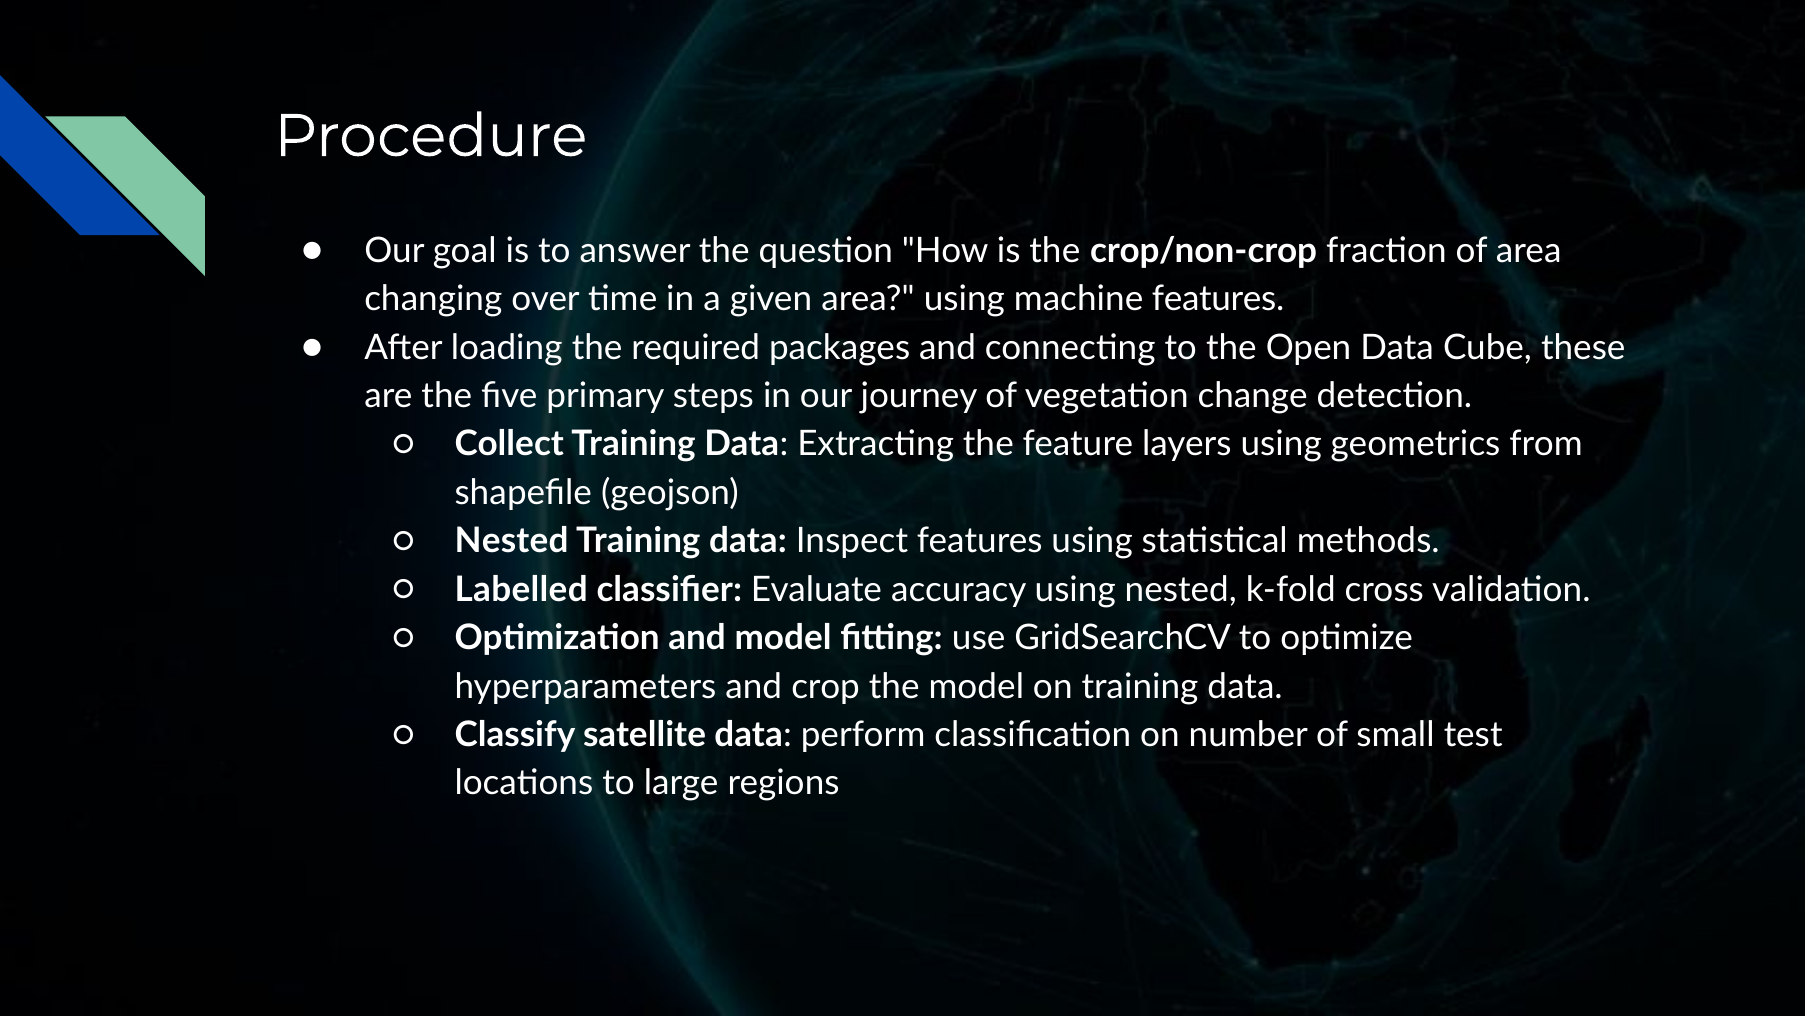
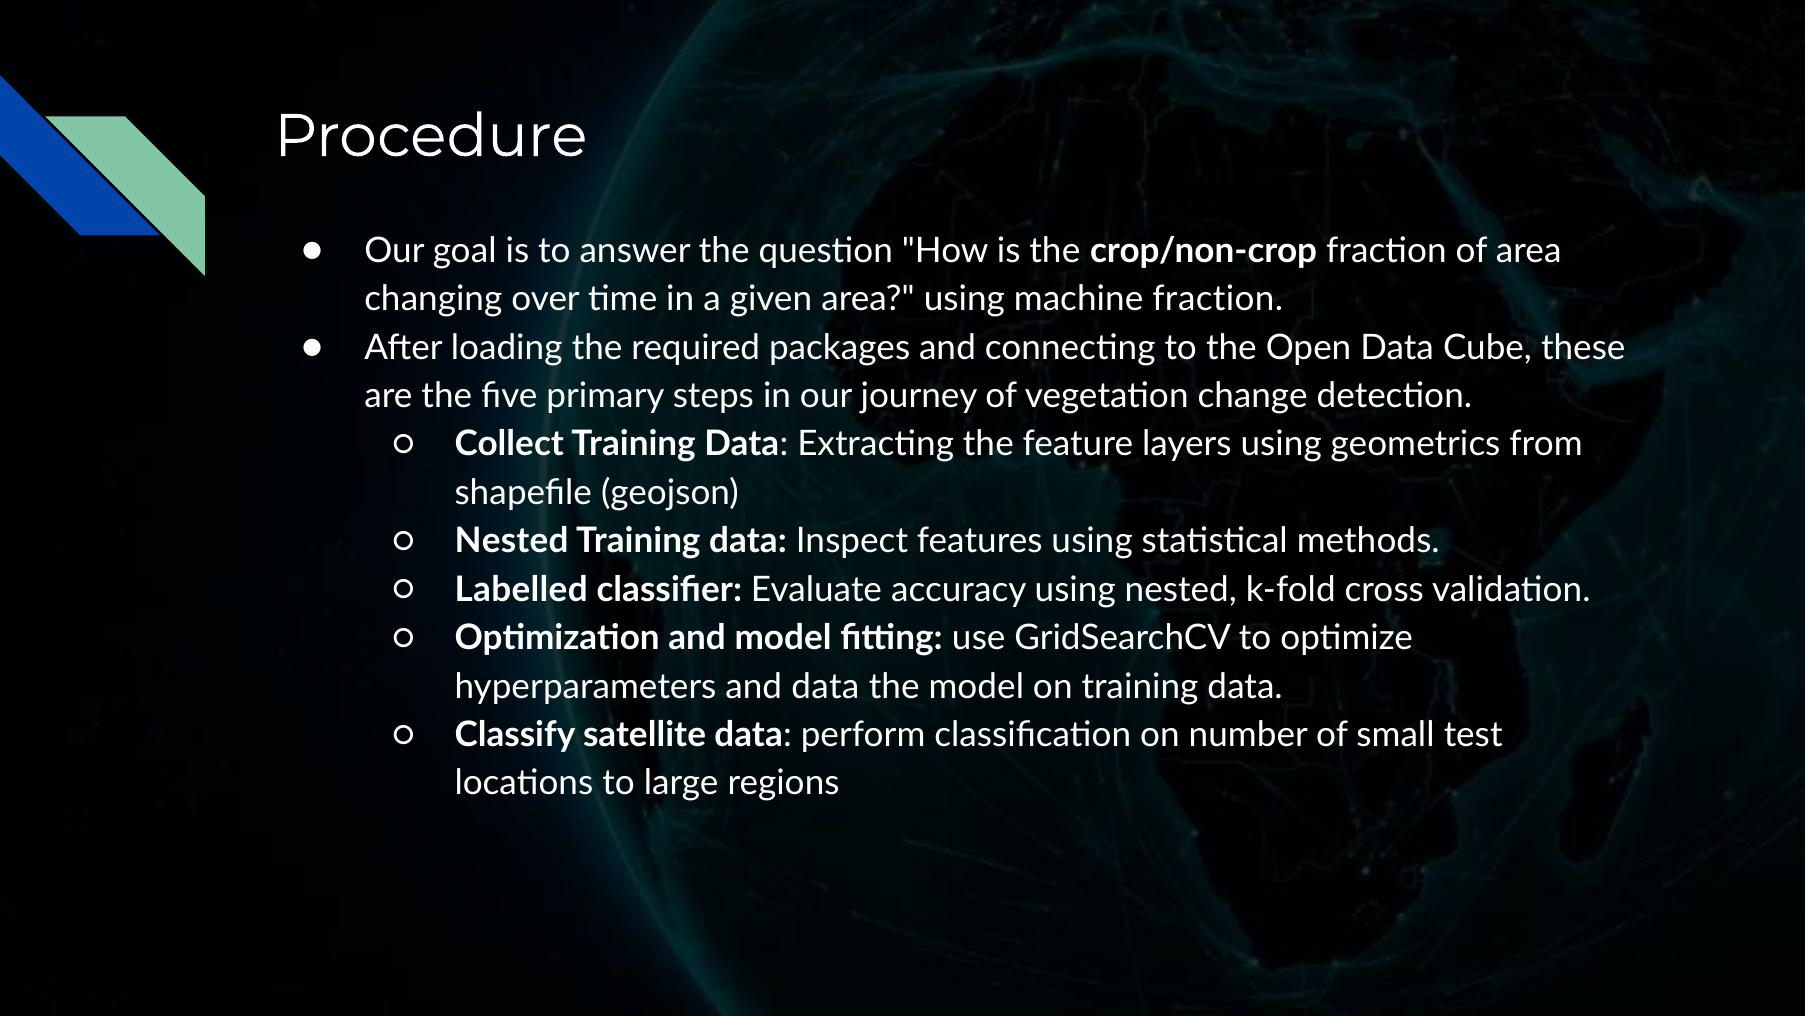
machine features: features -> fraction (1218, 299)
and crop: crop -> data (825, 686)
